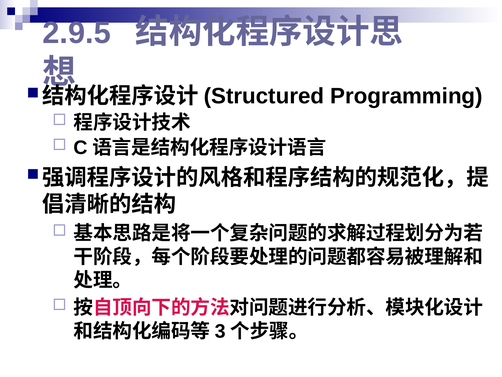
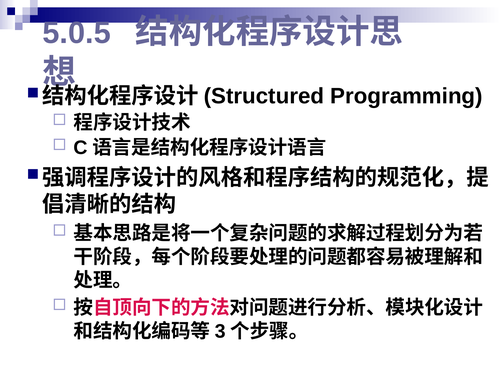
2.9.5: 2.9.5 -> 5.0.5 (77, 33)
